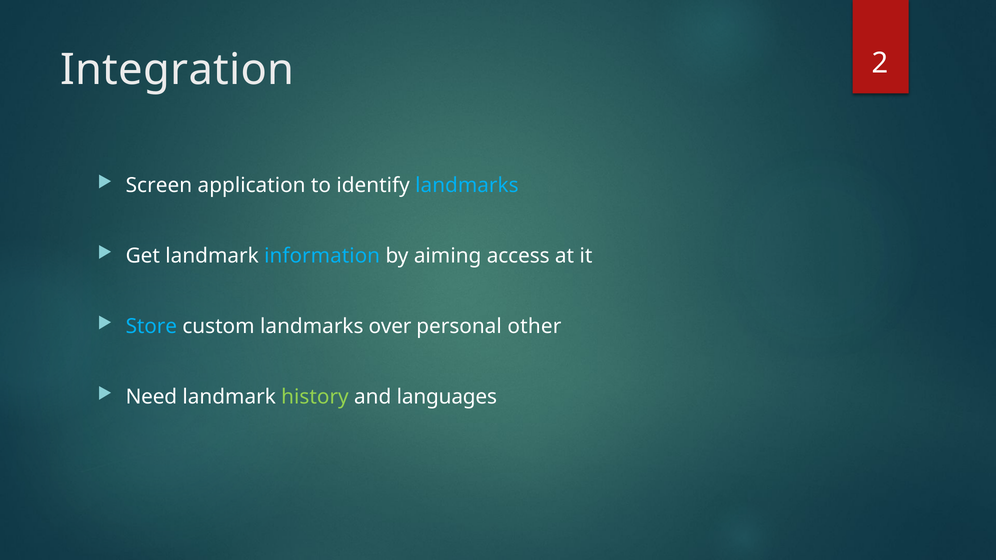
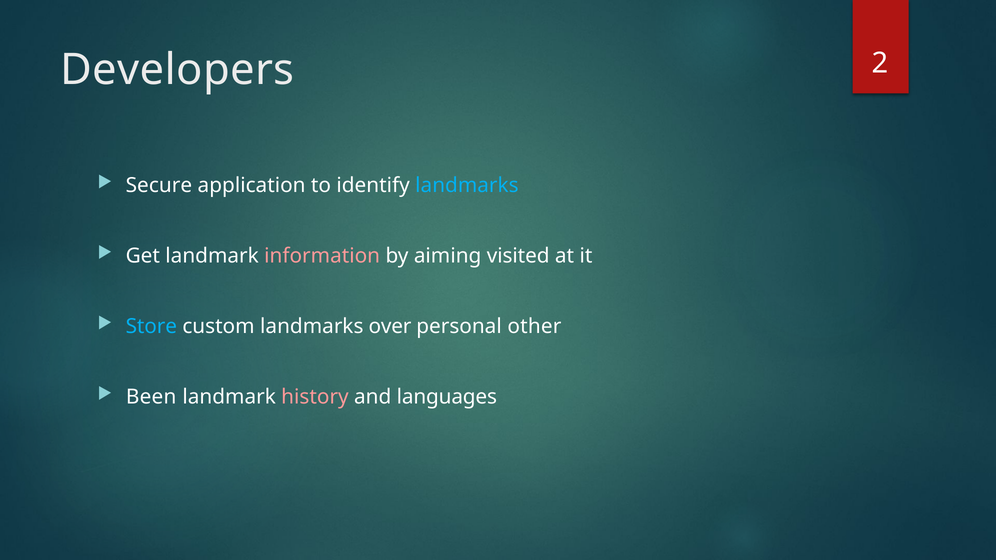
Integration: Integration -> Developers (177, 70)
Screen: Screen -> Secure (159, 185)
information colour: light blue -> pink (322, 256)
access: access -> visited (518, 256)
Need: Need -> Been (151, 397)
history colour: light green -> pink (315, 397)
